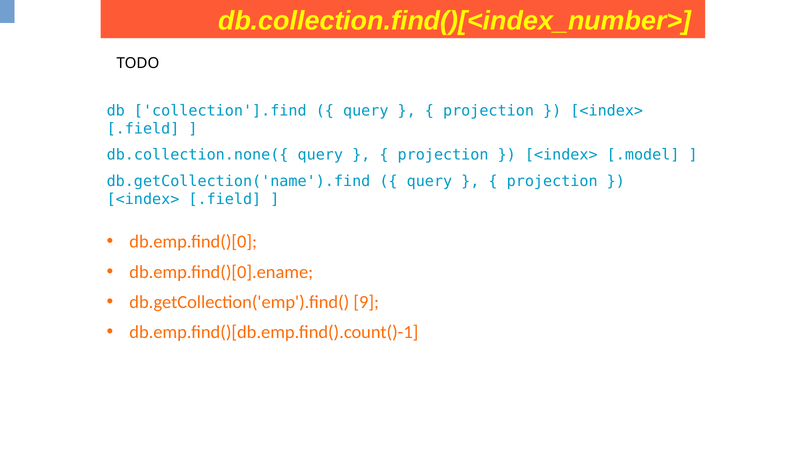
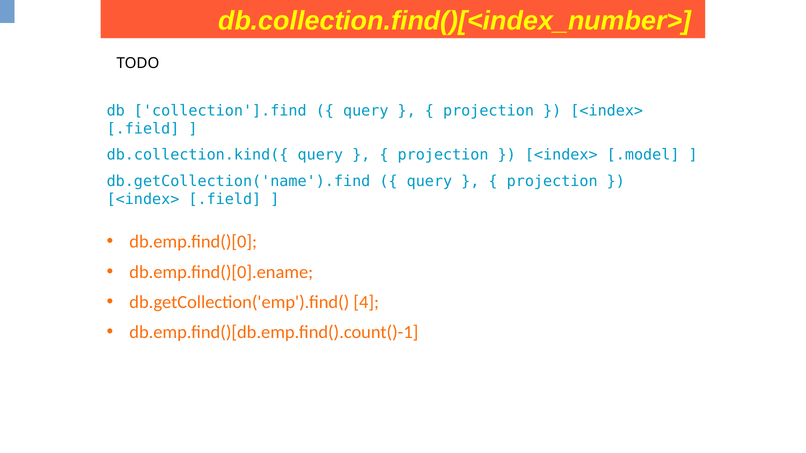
db.collection.none({: db.collection.none({ -> db.collection.kind({ (198, 155)
9: 9 -> 4 (366, 302)
